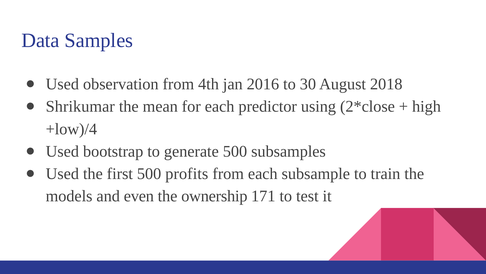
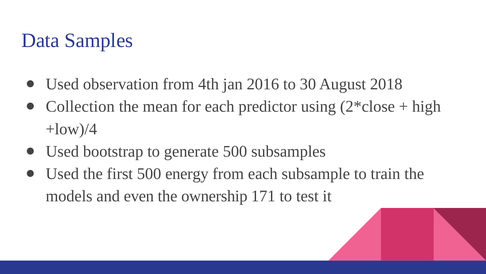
Shrikumar: Shrikumar -> Collection (80, 106)
profits: profits -> energy (187, 173)
